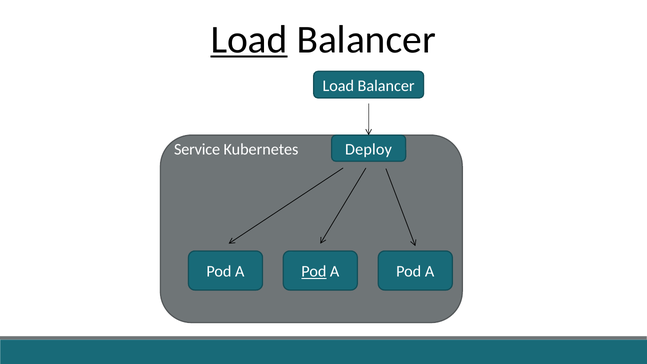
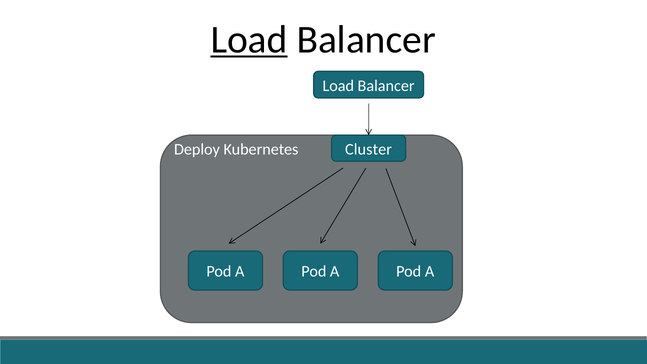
Service: Service -> Deploy (197, 149)
Deploy: Deploy -> Cluster (369, 149)
Pod underline: present -> none (314, 272)
